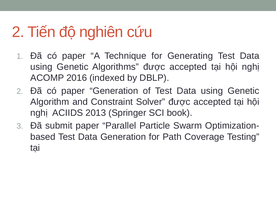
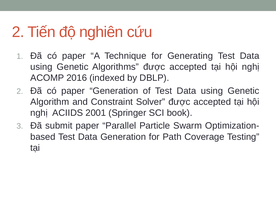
2013: 2013 -> 2001 (96, 113)
